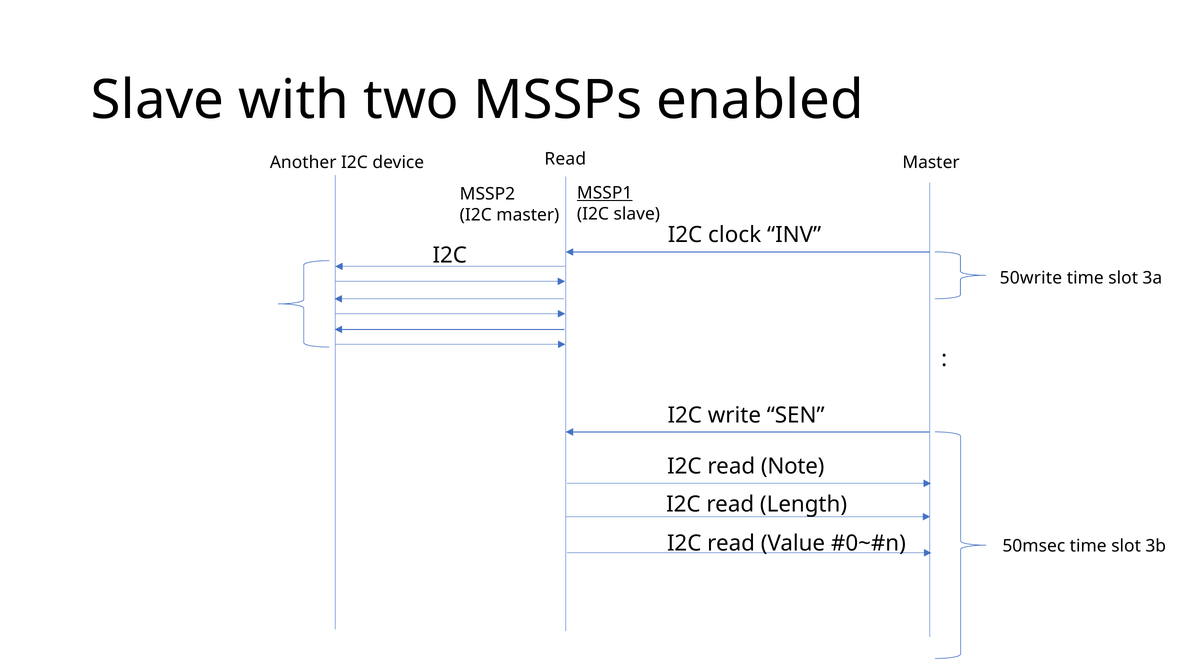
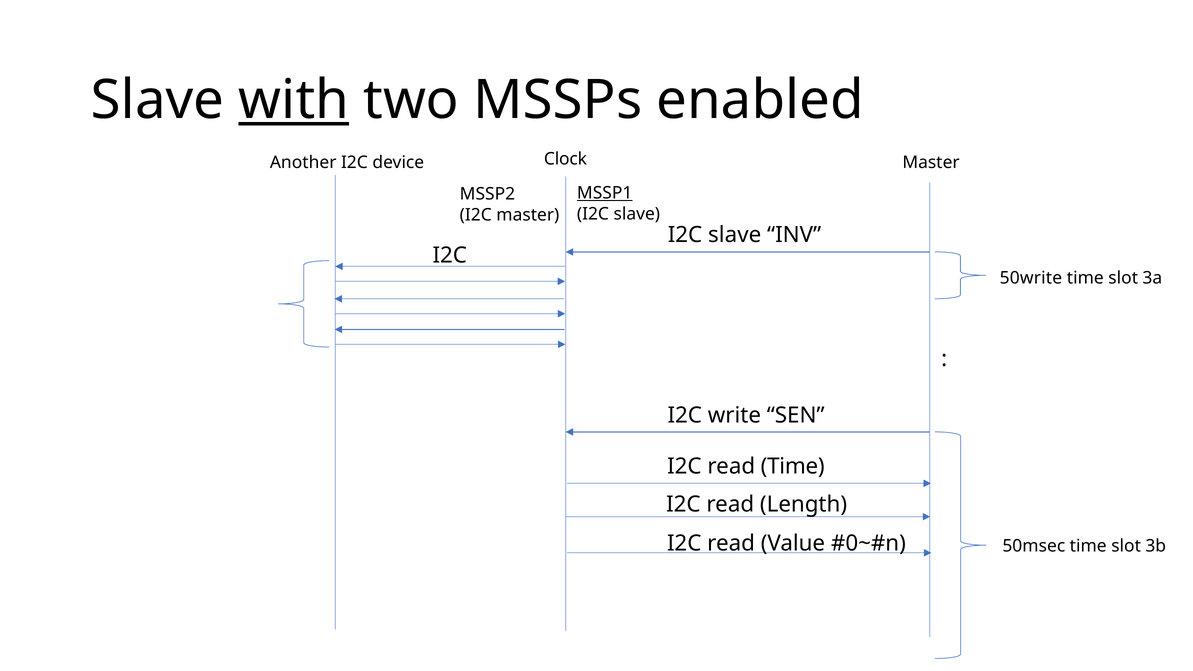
with underline: none -> present (294, 100)
Read: Read -> Clock (565, 159)
clock: clock -> slave (735, 235)
read Note: Note -> Time (793, 467)
